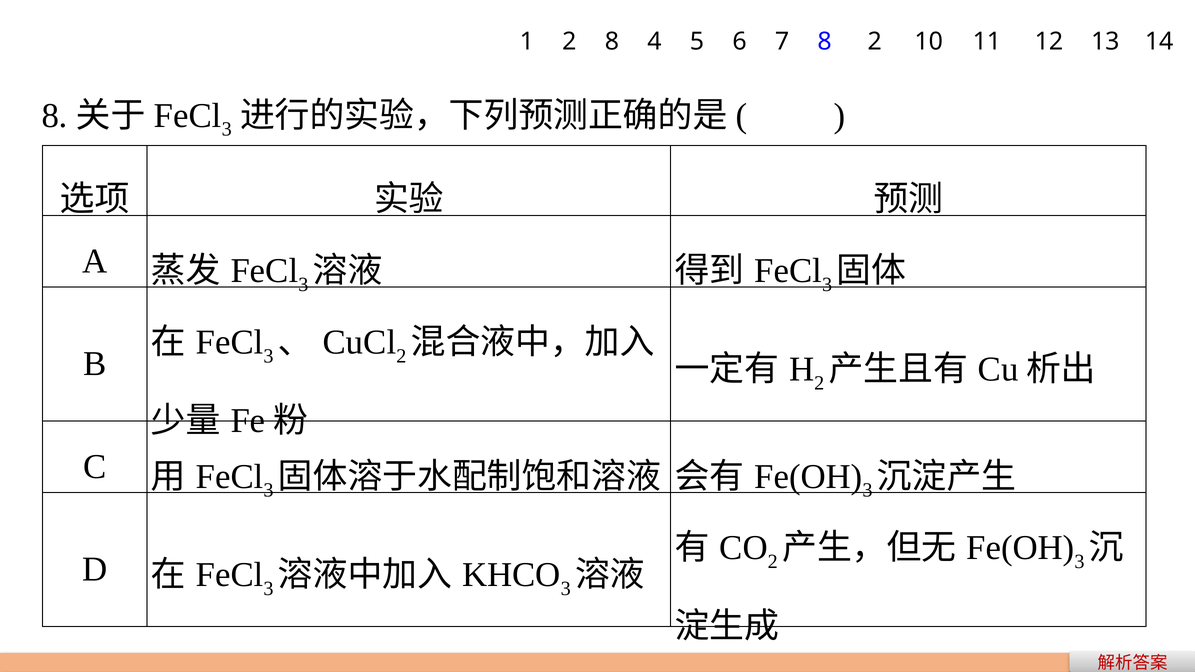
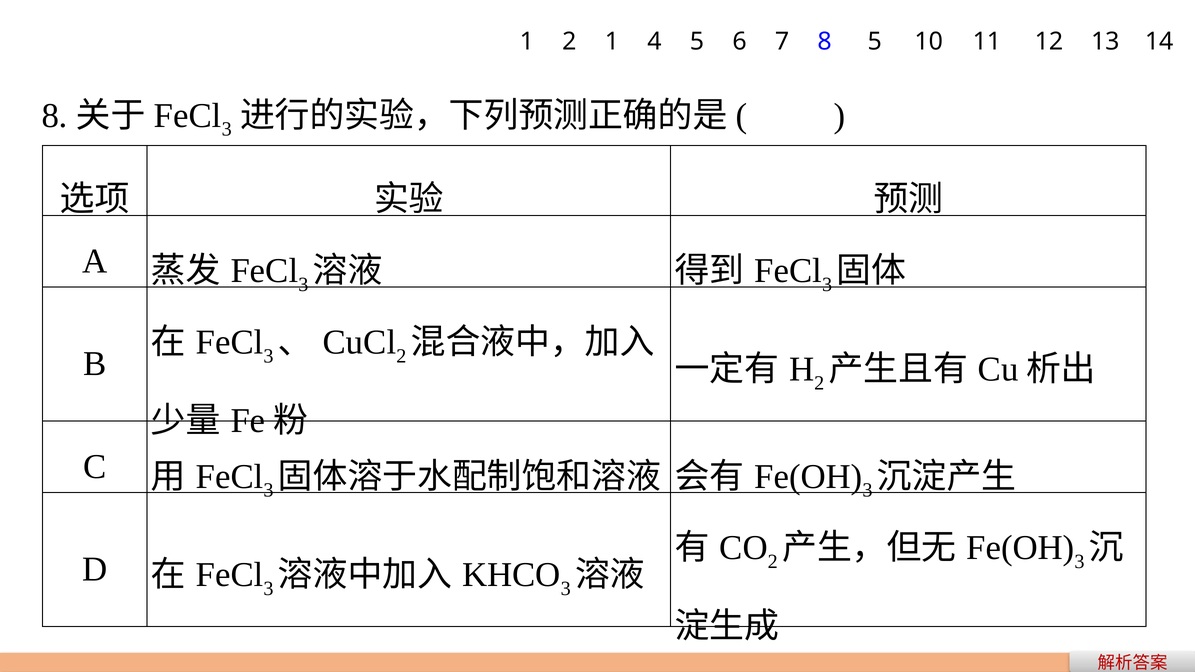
2 8: 8 -> 1 (612, 41)
8 2: 2 -> 5 (875, 41)
